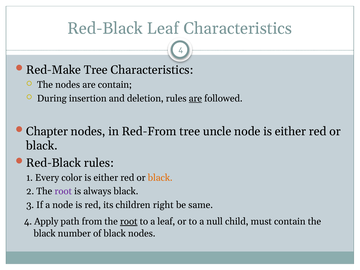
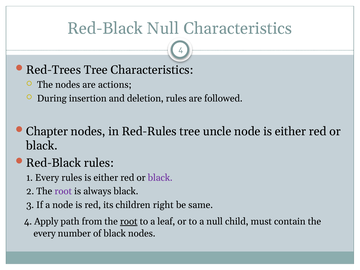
Red-Black Leaf: Leaf -> Null (163, 28)
Red-Make: Red-Make -> Red-Trees (54, 70)
are contain: contain -> actions (115, 85)
are underline: present -> none (195, 98)
Red-From: Red-From -> Red-Rules (149, 131)
Every color: color -> rules (72, 178)
black colour: orange -> purple (160, 178)
black: black -> every (45, 233)
